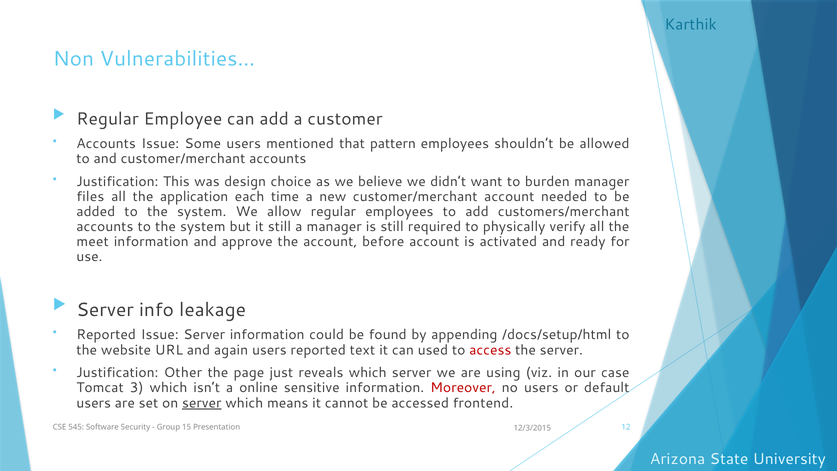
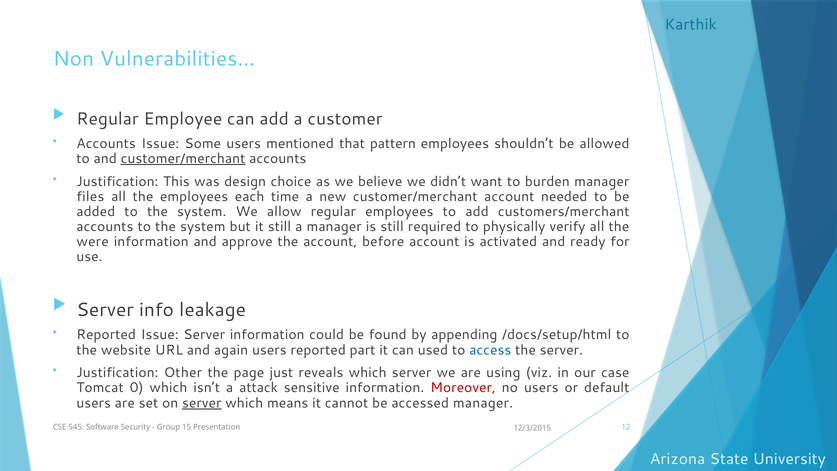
customer/merchant underline: none -> present (183, 158)
the application: application -> employees (194, 196)
meet: meet -> were (93, 242)
text: text -> part (363, 350)
access colour: red -> blue (490, 350)
3: 3 -> 0 (137, 388)
online: online -> attack (259, 388)
accessed frontend: frontend -> manager (483, 403)
